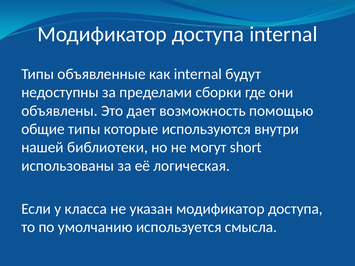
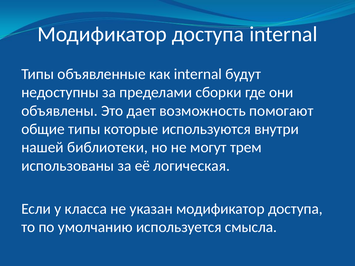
помощью: помощью -> помогают (281, 111)
short: short -> трем (246, 148)
